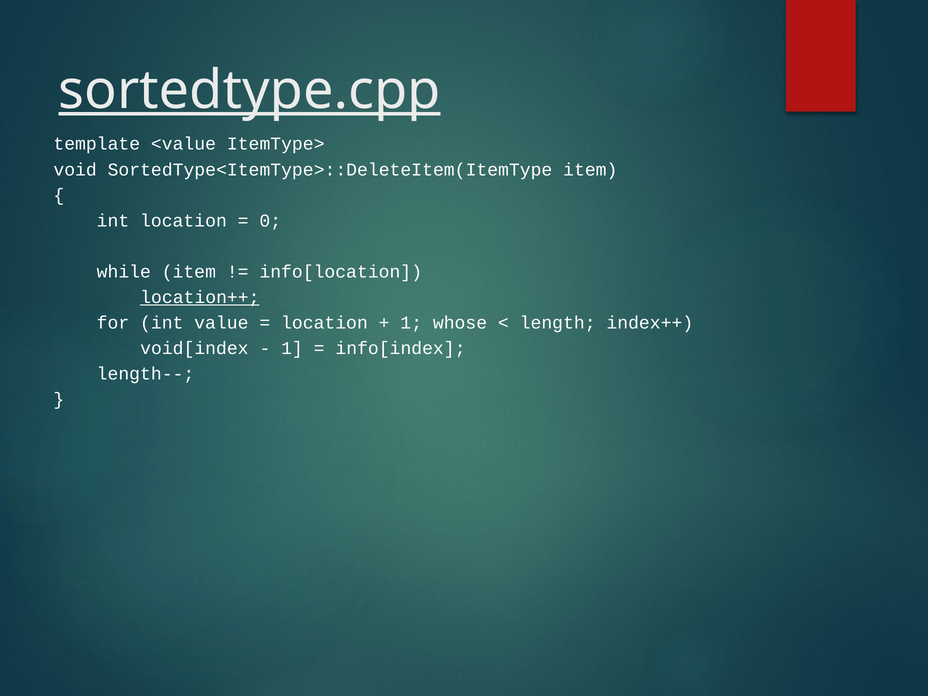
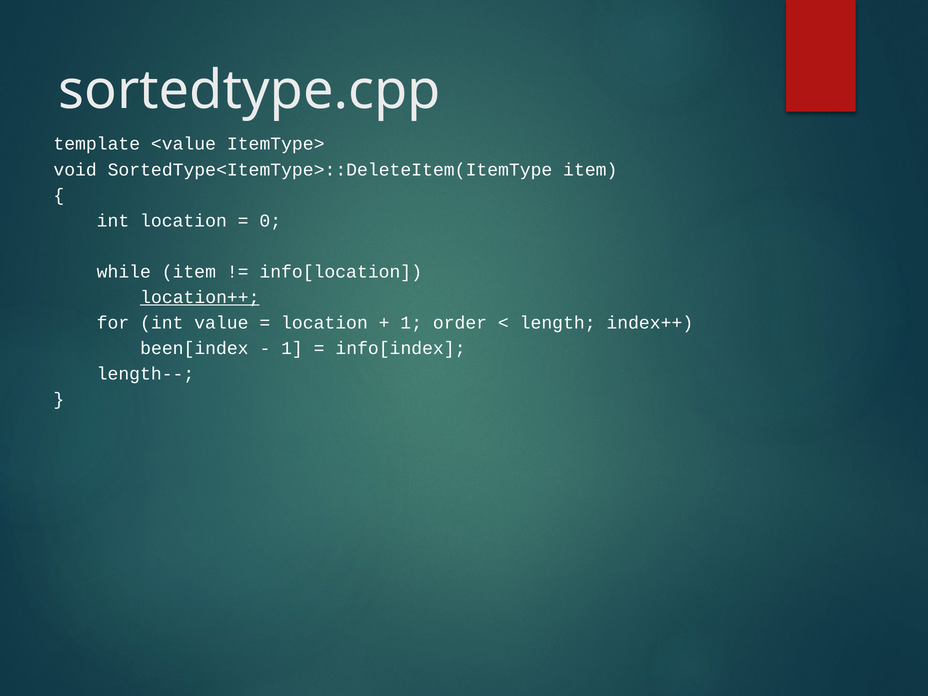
sortedtype.cpp underline: present -> none (250, 91)
whose: whose -> order (460, 323)
void[index: void[index -> been[index (194, 348)
